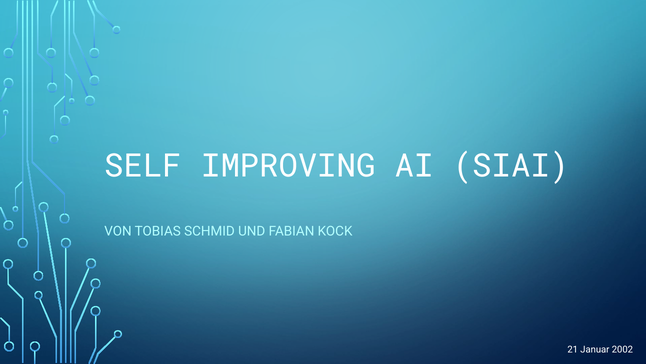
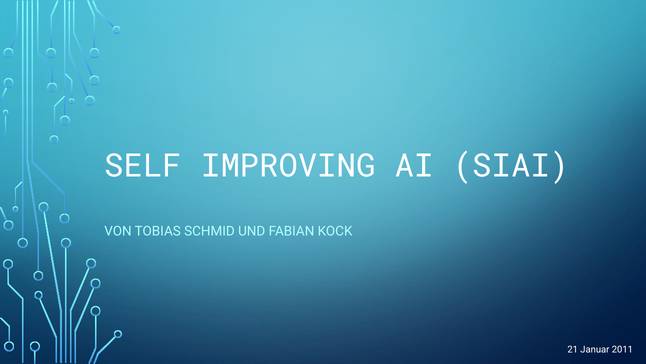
2002: 2002 -> 2011 (622, 349)
